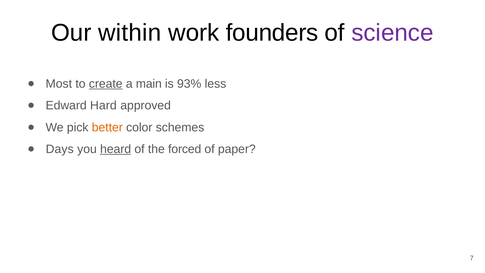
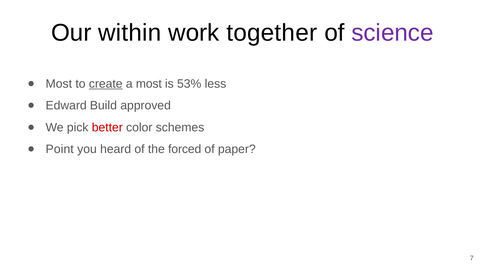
founders: founders -> together (272, 33)
a main: main -> most (149, 84)
93%: 93% -> 53% (189, 84)
Hard: Hard -> Build (103, 105)
better colour: orange -> red (107, 127)
Days: Days -> Point (60, 149)
heard underline: present -> none (116, 149)
